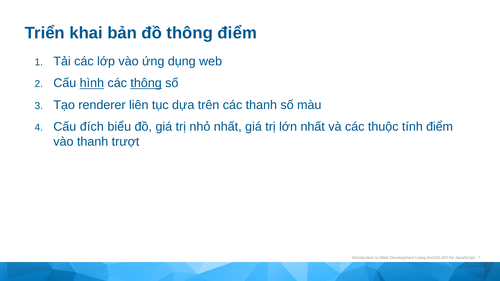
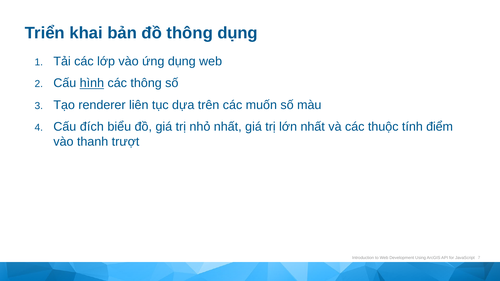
thông điểm: điểm -> dụng (238, 33)
thông underline: present -> none (146, 83)
các thanh: thanh -> muốn (261, 105)
